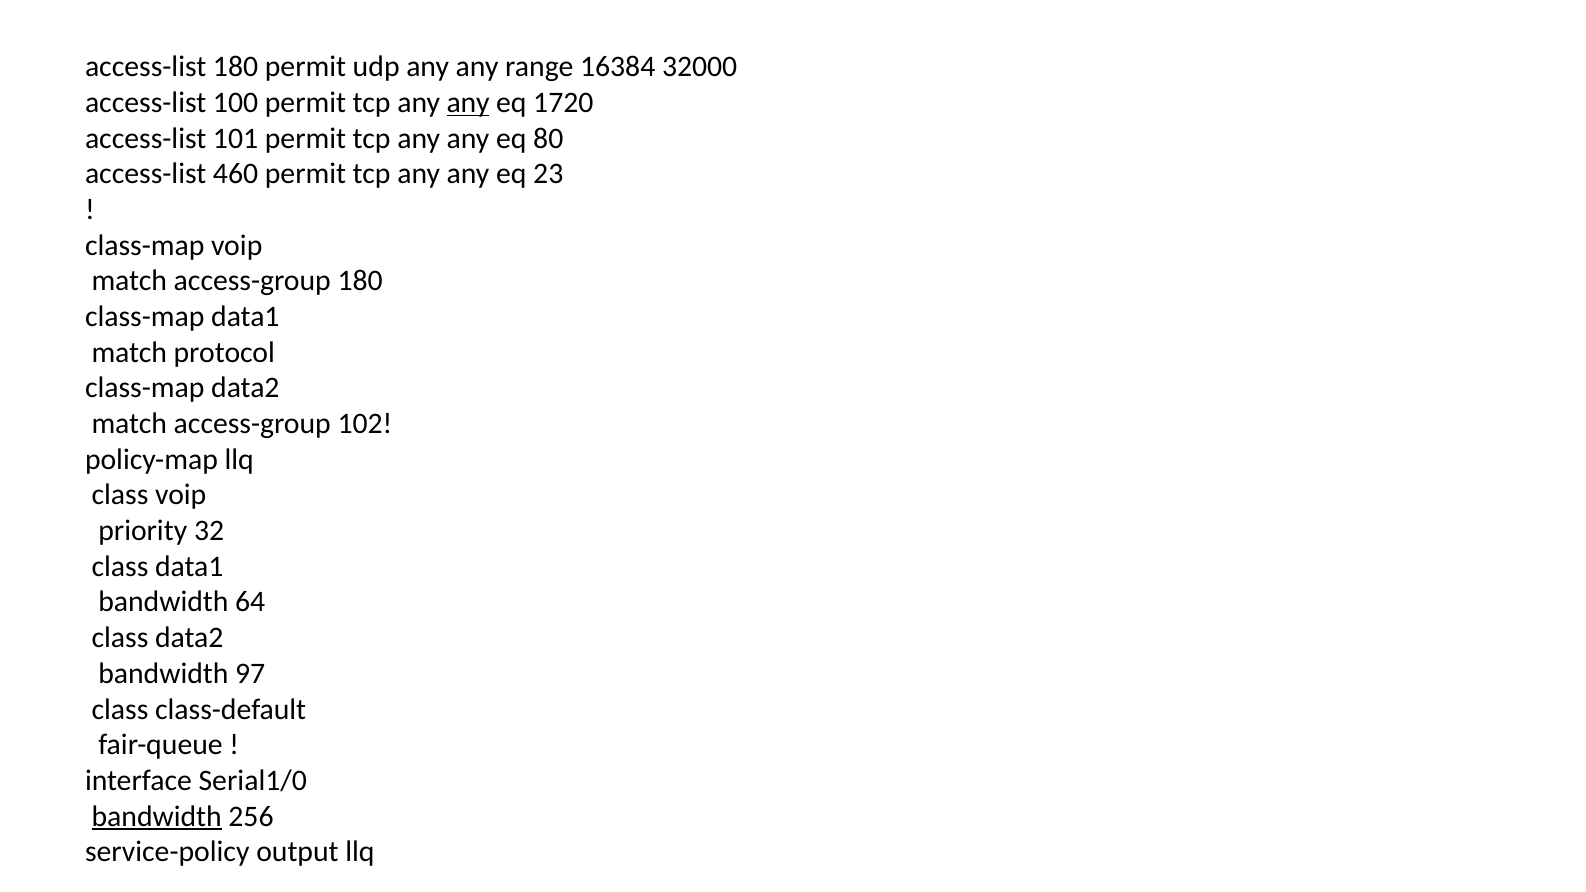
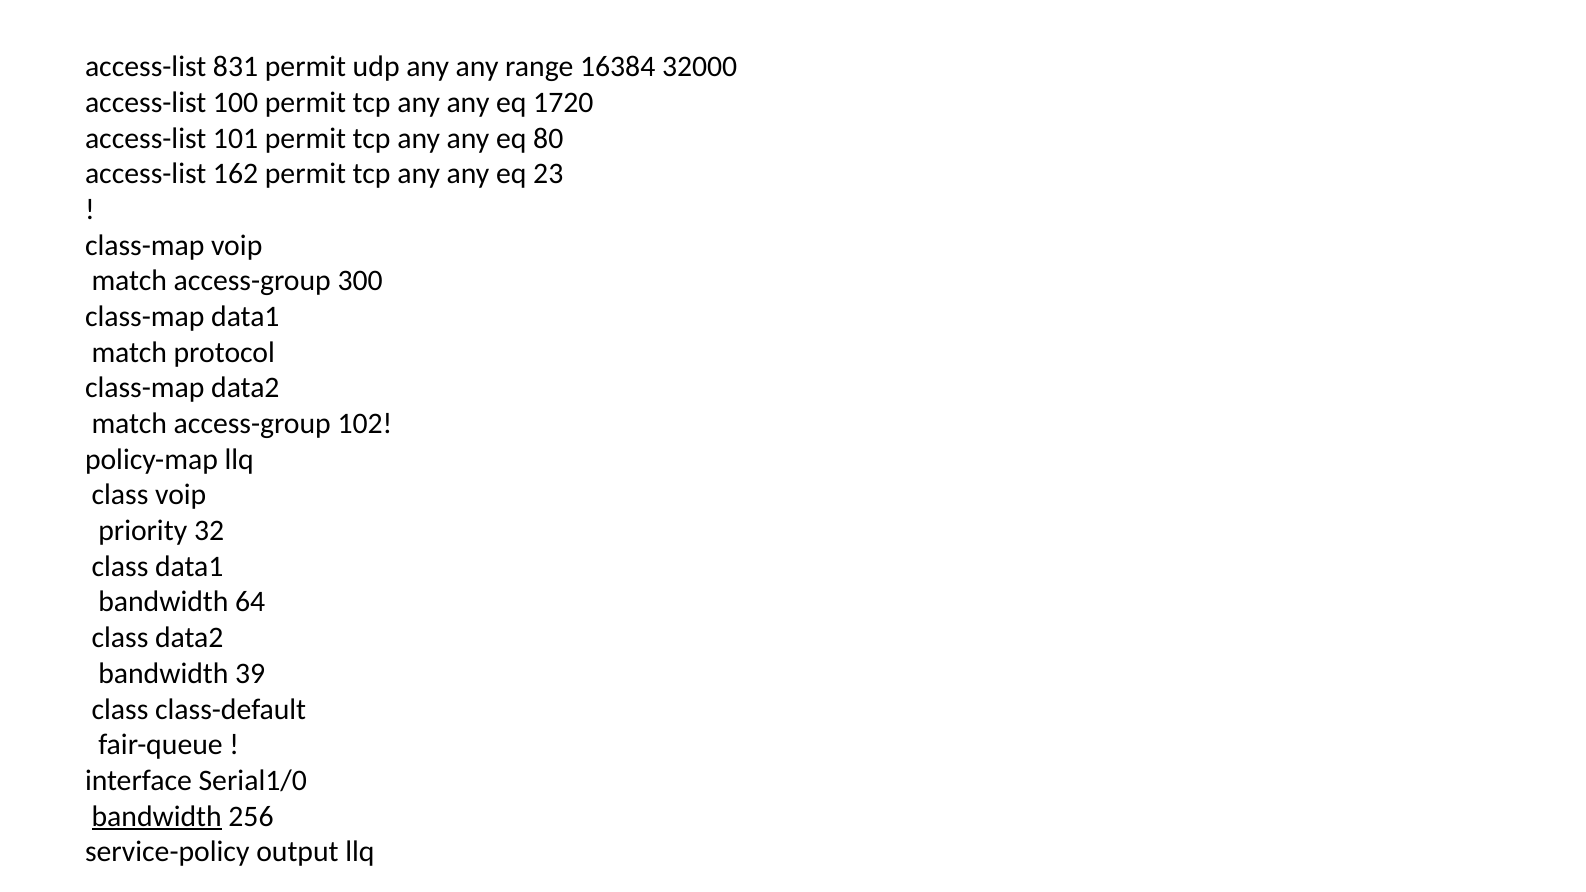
access-list 180: 180 -> 831 (236, 67)
any underline: present -> none (468, 103)
460: 460 -> 162 (236, 174)
access-group 180: 180 -> 300 (360, 281)
97: 97 -> 39 (250, 674)
